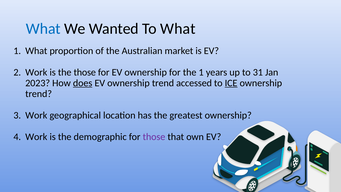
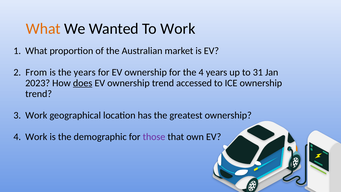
What colour: blue -> orange (43, 29)
To What: What -> Work (178, 29)
Work: Work -> From (36, 72)
the those: those -> years (85, 72)
the 1: 1 -> 4 (201, 72)
ICE underline: present -> none (231, 83)
